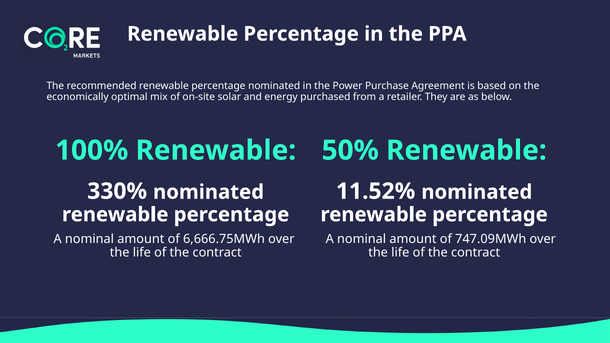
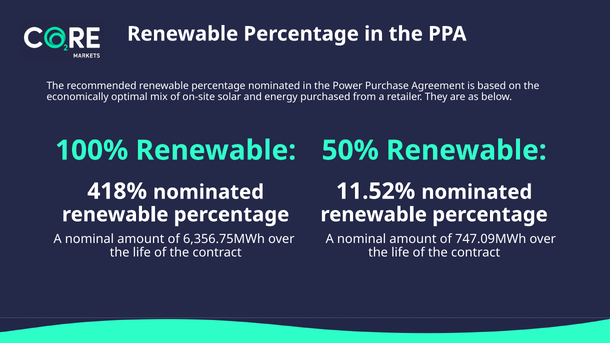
330%: 330% -> 418% (117, 191)
6,666.75MWh: 6,666.75MWh -> 6,356.75MWh (224, 239)
